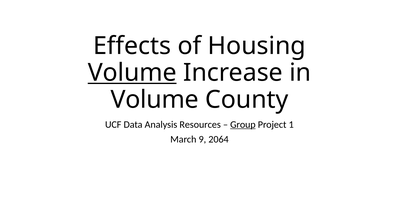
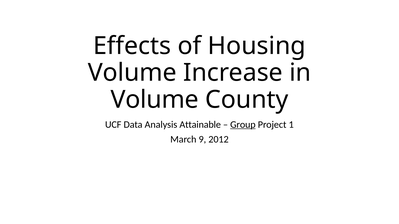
Volume underline: present -> none (132, 73)
Resources: Resources -> Attainable (200, 125)
2064: 2064 -> 2012 (218, 140)
